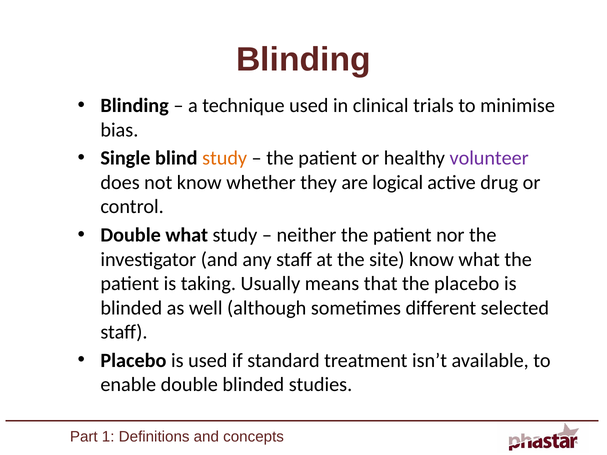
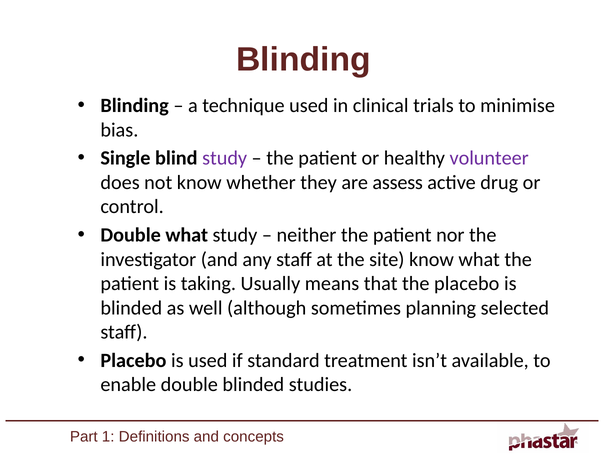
study colour: orange -> purple (225, 158)
logical: logical -> assess (398, 183)
different: different -> planning (441, 308)
